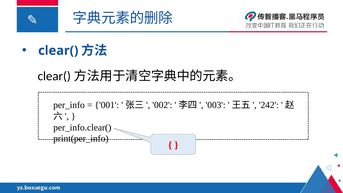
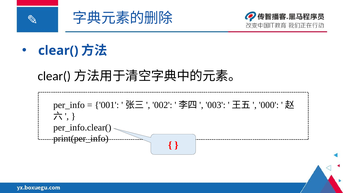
242: 242 -> 000 (269, 105)
